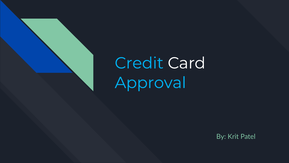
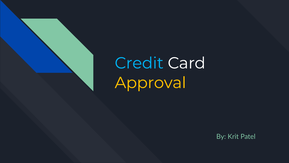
Approval colour: light blue -> yellow (150, 83)
